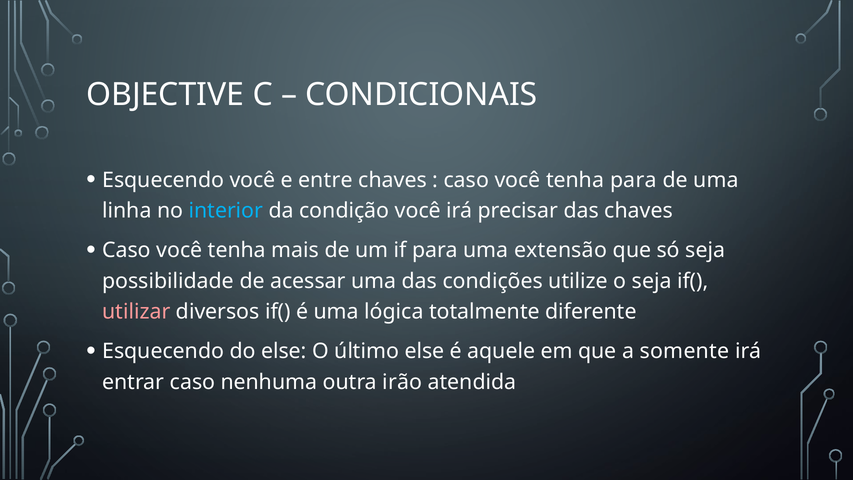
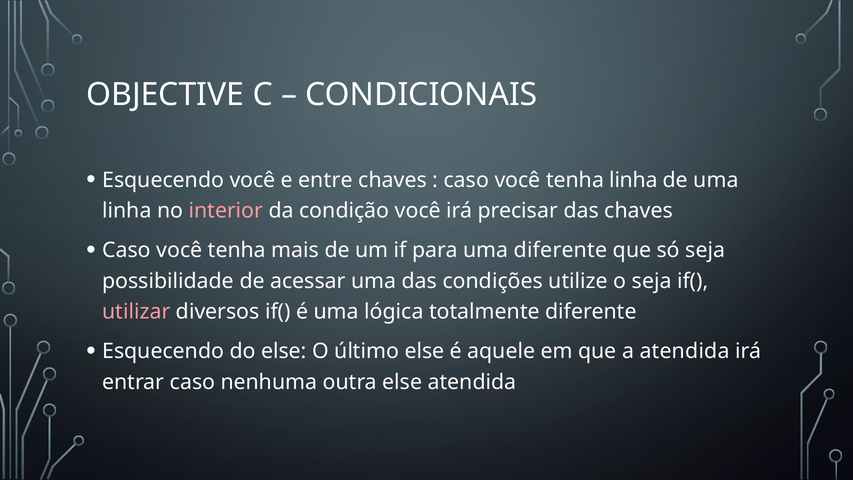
tenha para: para -> linha (634, 180)
interior colour: light blue -> pink (226, 211)
uma extensão: extensão -> diferente (561, 250)
a somente: somente -> atendida (685, 351)
outra irão: irão -> else (402, 382)
